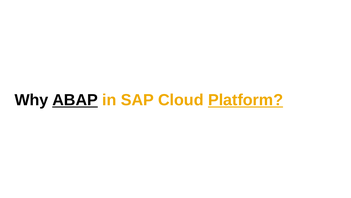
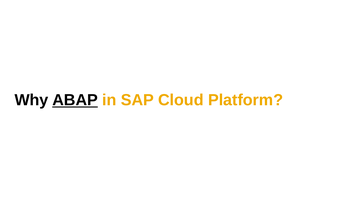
Platform underline: present -> none (246, 100)
